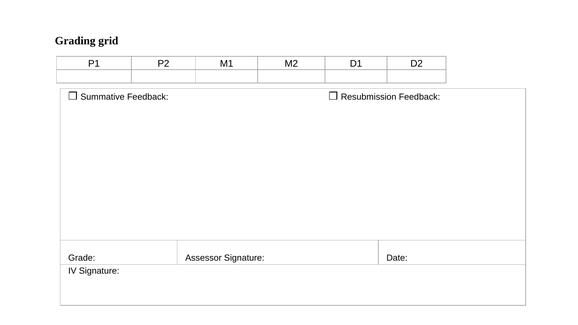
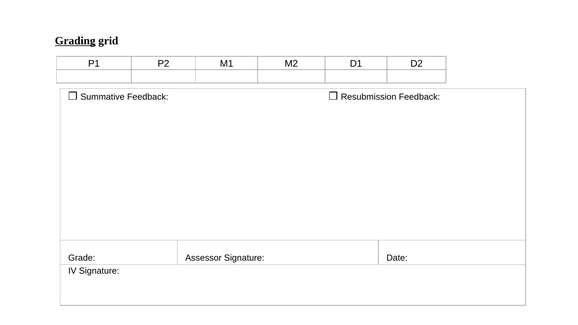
Grading underline: none -> present (75, 41)
